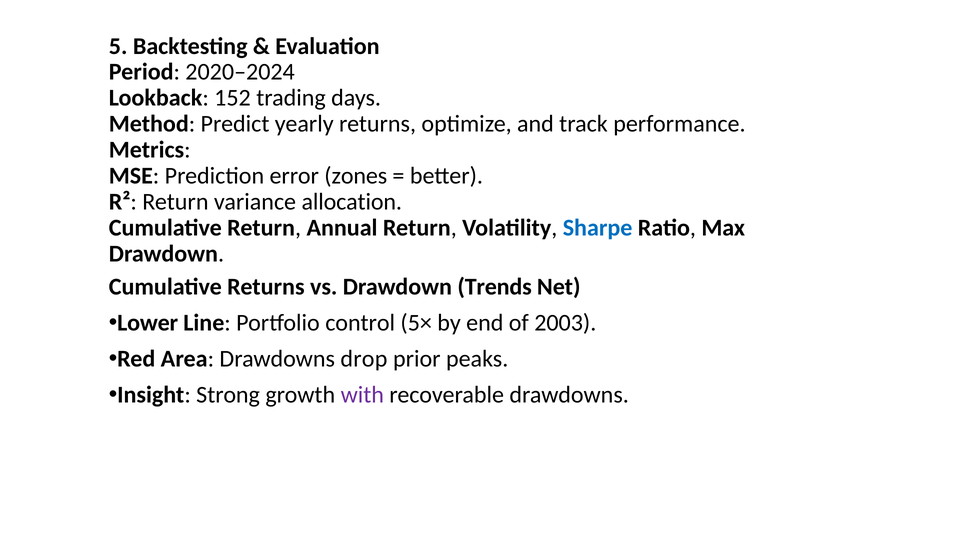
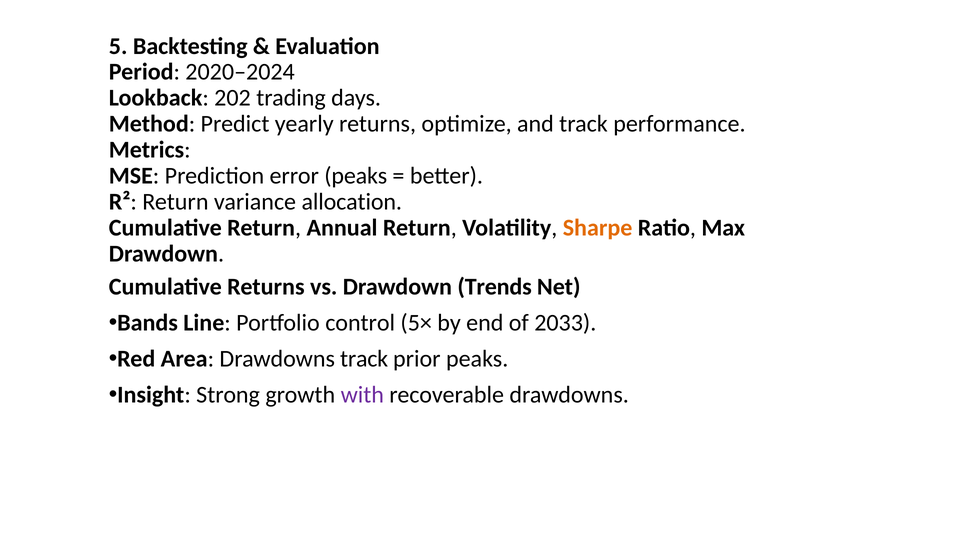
152: 152 -> 202 (232, 98)
error zones: zones -> peaks (356, 176)
Sharpe colour: blue -> orange (598, 228)
Lower: Lower -> Bands (148, 323)
2003: 2003 -> 2033 (565, 323)
Drawdowns drop: drop -> track (364, 359)
